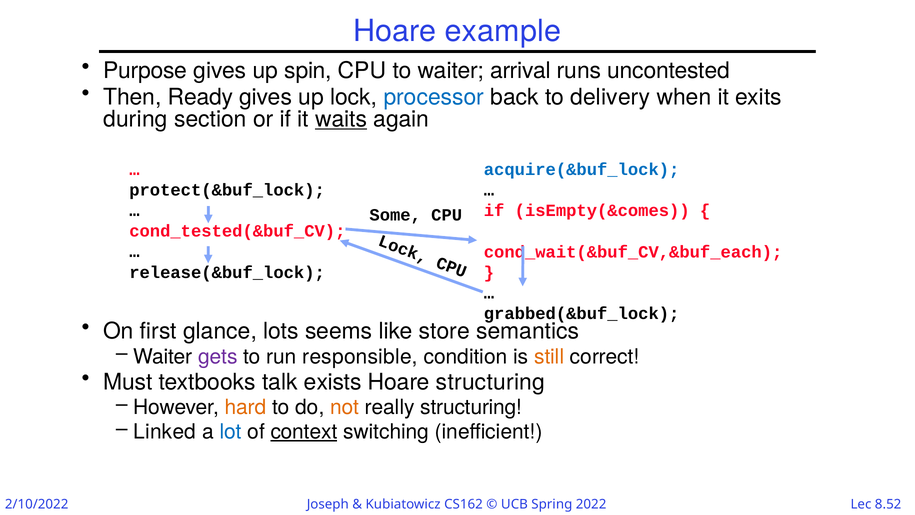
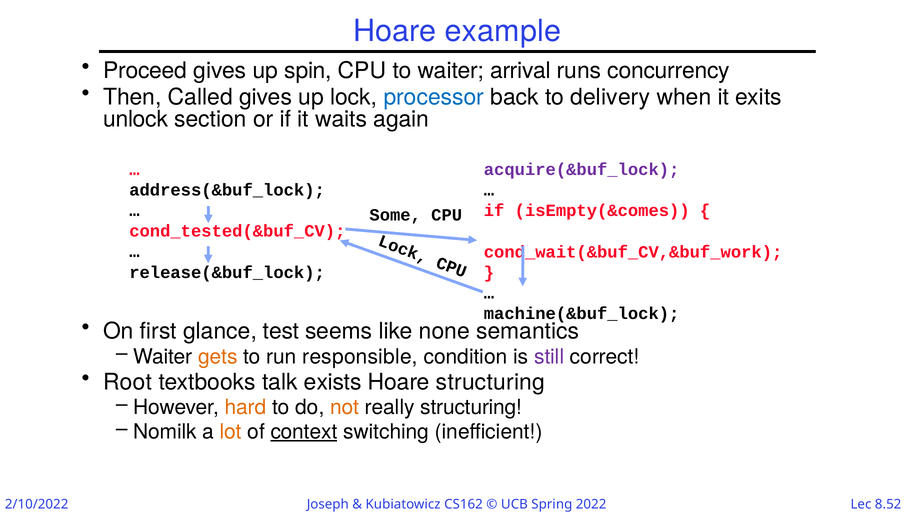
Purpose: Purpose -> Proceed (145, 71)
uncontested: uncontested -> concurrency (669, 71)
Ready: Ready -> Called (200, 97)
during: during -> unlock (136, 119)
waits underline: present -> none (341, 119)
acquire(&buf_lock colour: blue -> purple (582, 169)
protect(&buf_lock: protect(&buf_lock -> address(&buf_lock (227, 190)
cond_wait(&buf_CV,&buf_each: cond_wait(&buf_CV,&buf_each -> cond_wait(&buf_CV,&buf_work (633, 252)
grabbed(&buf_lock: grabbed(&buf_lock -> machine(&buf_lock (582, 313)
lots: lots -> test (281, 331)
store: store -> none (444, 331)
gets colour: purple -> orange (218, 356)
still colour: orange -> purple (549, 356)
Must: Must -> Root (128, 382)
Linked: Linked -> Nomilk (165, 431)
lot colour: blue -> orange (231, 431)
